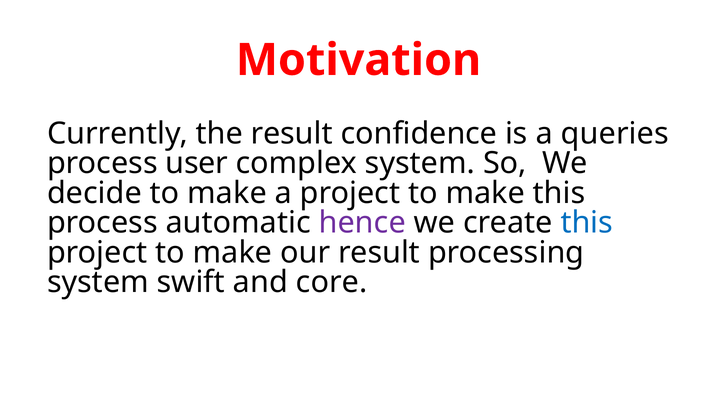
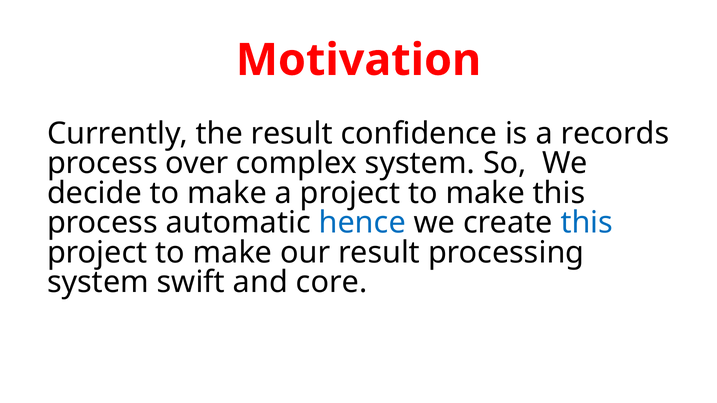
queries: queries -> records (615, 134)
user: user -> over (197, 163)
hence colour: purple -> blue (362, 223)
